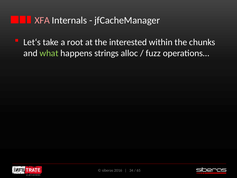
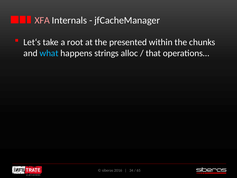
interested: interested -> presented (128, 42)
what colour: light green -> light blue (49, 53)
fuzz: fuzz -> that (153, 53)
